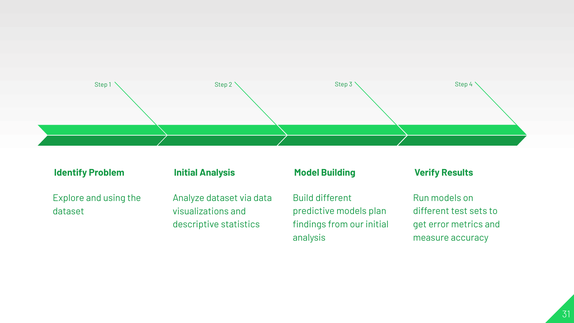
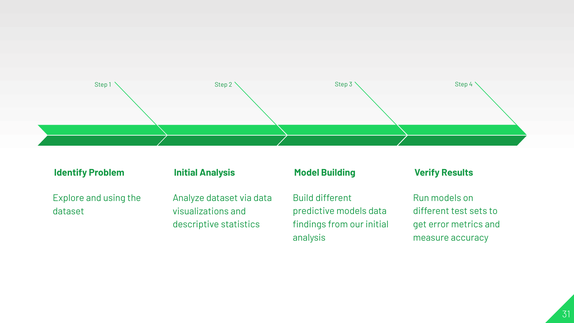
models plan: plan -> data (378, 211)
